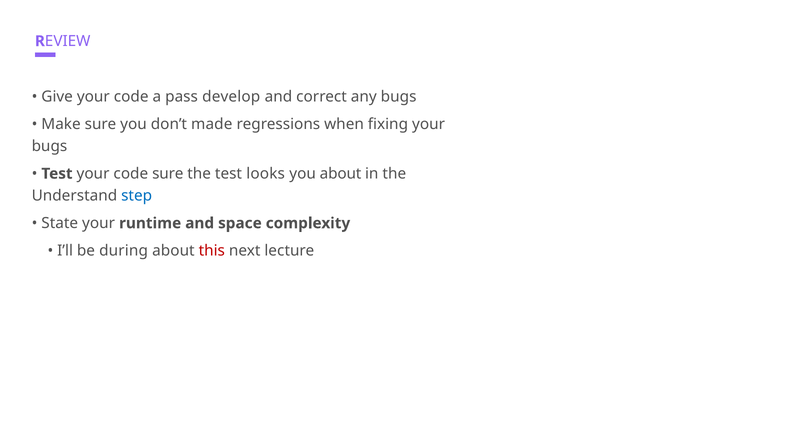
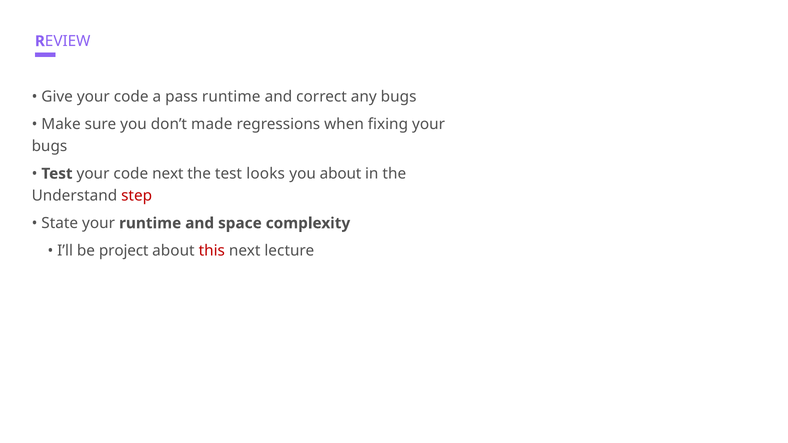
pass develop: develop -> runtime (231, 97)
code sure: sure -> next (168, 174)
step colour: blue -> red (137, 196)
during: during -> project (124, 251)
